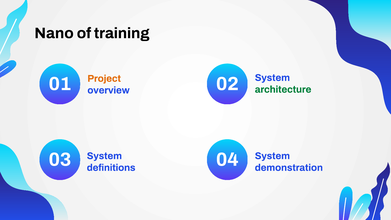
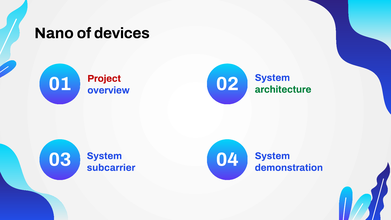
training: training -> devices (122, 33)
Project colour: orange -> red (104, 78)
definitions: definitions -> subcarrier (111, 168)
